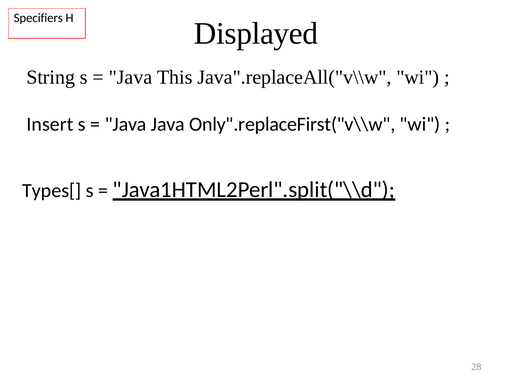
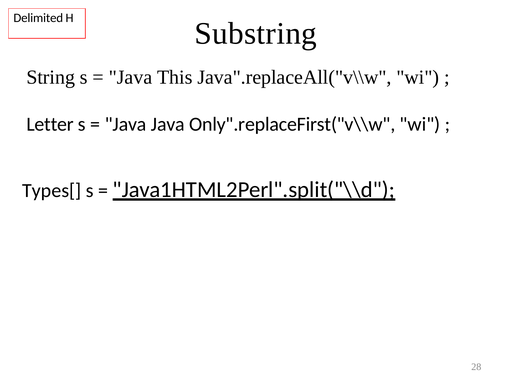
Specifiers: Specifiers -> Delimited (38, 18)
Displayed: Displayed -> Substring (256, 34)
Insert: Insert -> Letter (50, 124)
